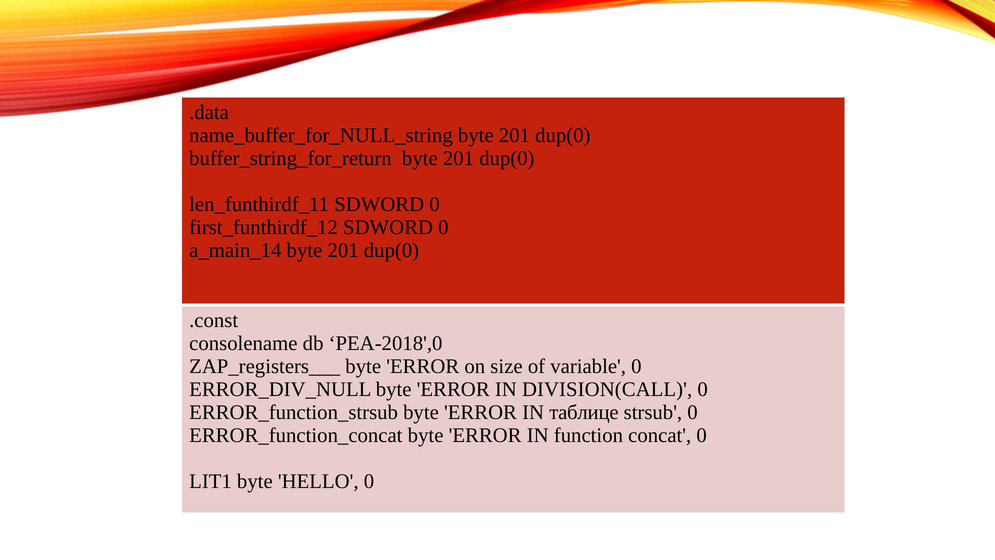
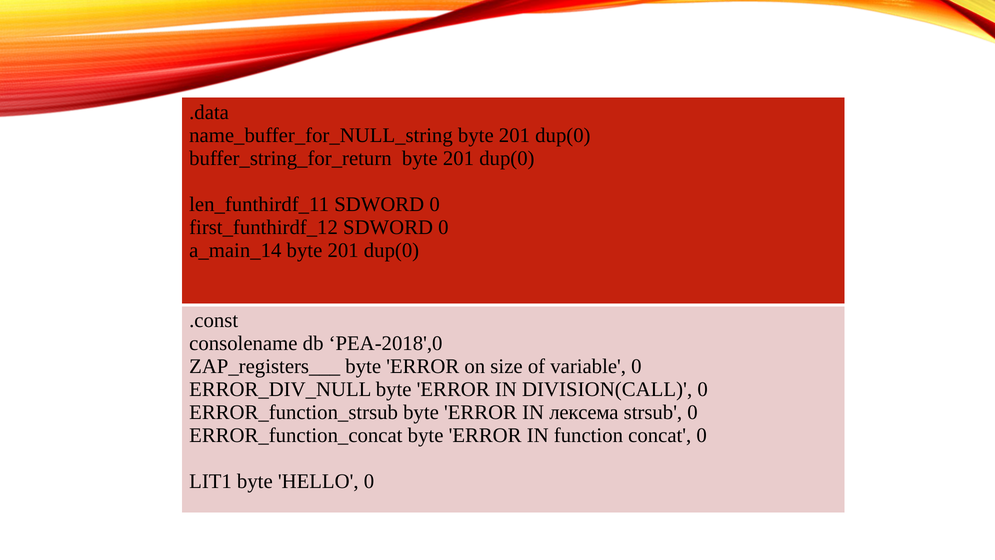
таблице: таблице -> лексема (584, 412)
